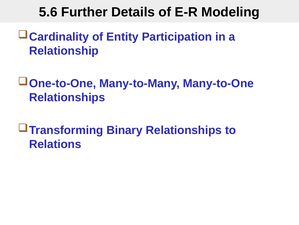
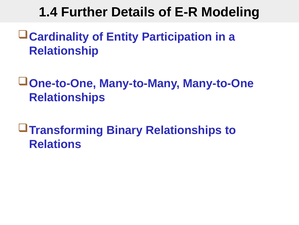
5.6: 5.6 -> 1.4 (48, 12)
